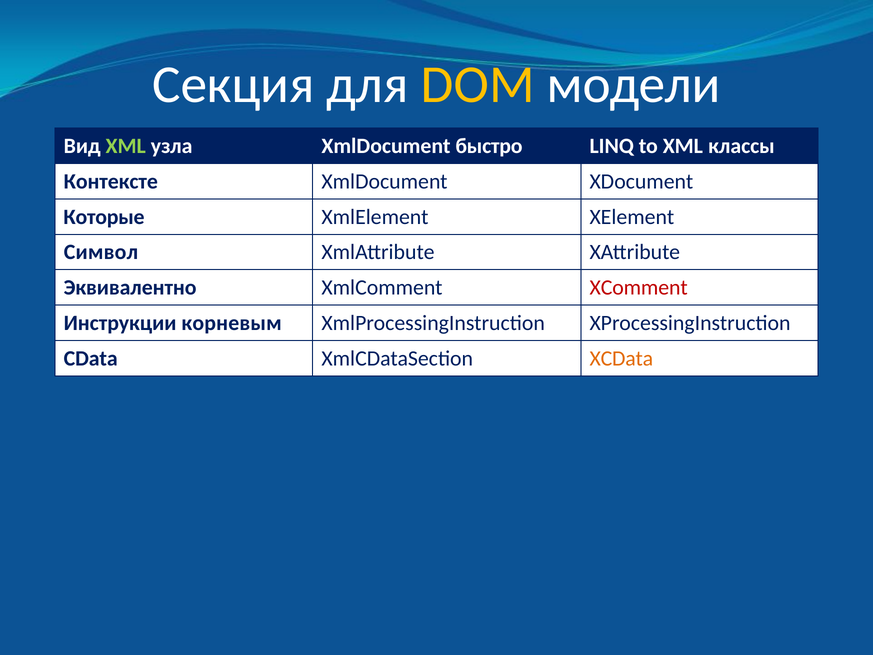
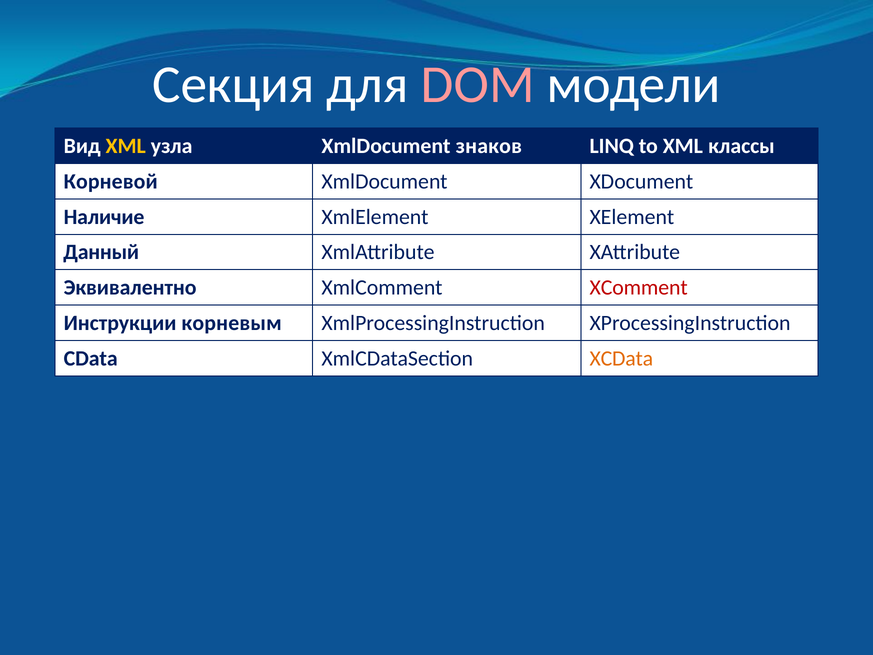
DOM colour: yellow -> pink (478, 85)
XML colour: light green -> yellow (126, 146)
быстро: быстро -> знаков (489, 146)
Контексте: Контексте -> Корневой (111, 181)
Которые: Которые -> Наличие (104, 217)
Cимвол: Cимвол -> Данный (101, 252)
